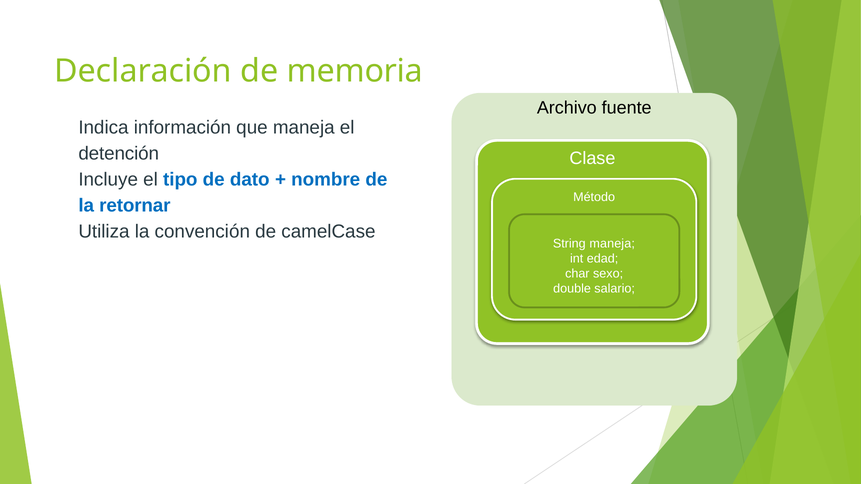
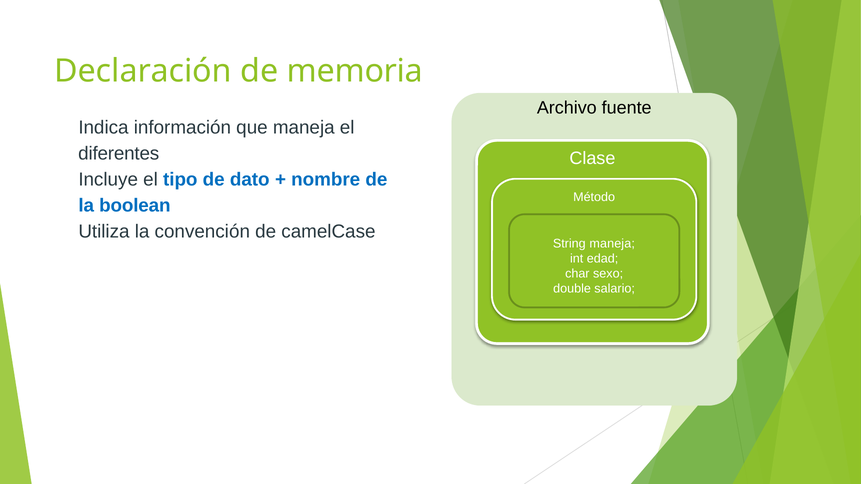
detención: detención -> diferentes (119, 154)
retornar: retornar -> boolean (135, 206)
